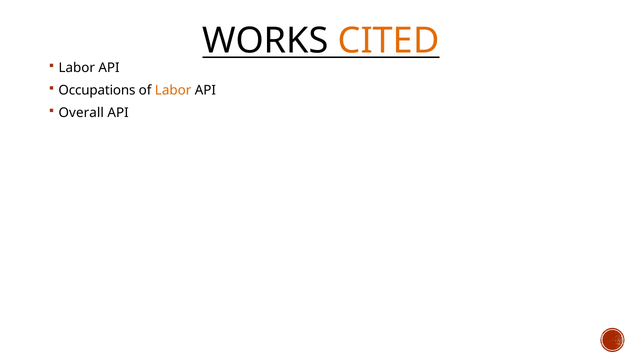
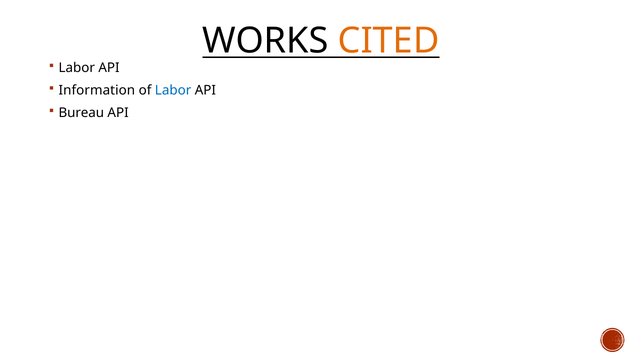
Occupations: Occupations -> Information (97, 90)
Labor colour: orange -> blue (173, 90)
Overall: Overall -> Bureau (81, 113)
